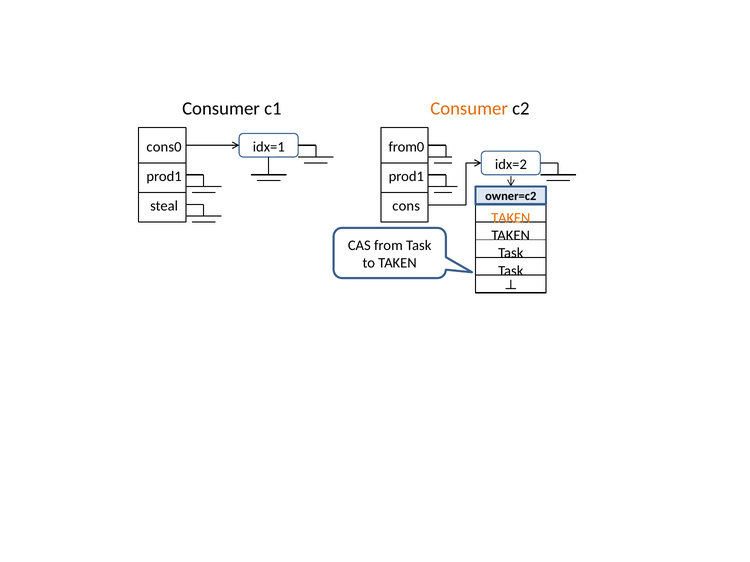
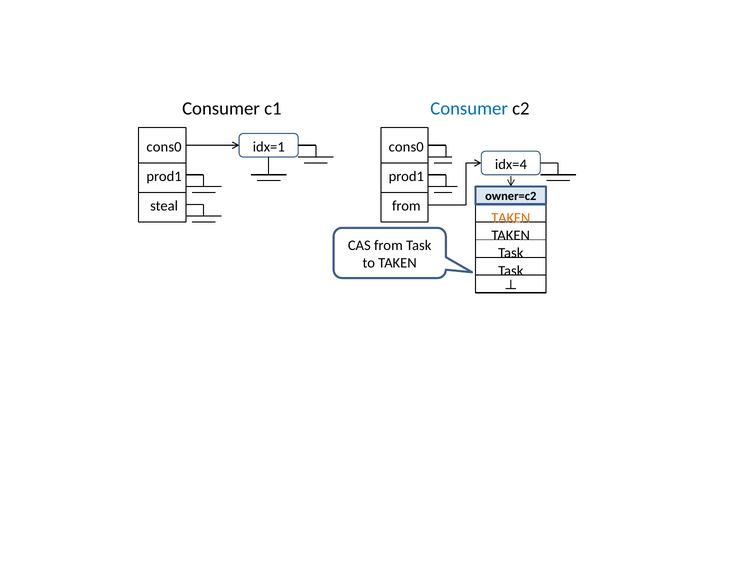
Consumer colour: orange -> blue (469, 108)
from0: from0 -> cons0 (406, 147)
idx=2: idx=2 -> idx=4 (511, 165)
cons: cons -> from (406, 206)
